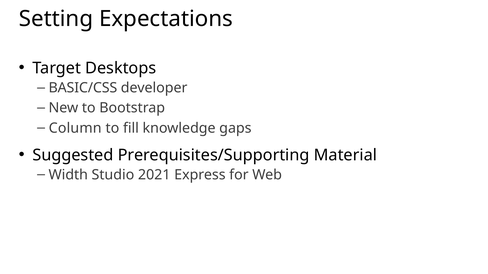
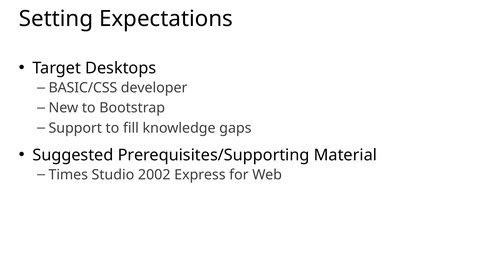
Column: Column -> Support (75, 128)
Width: Width -> Times (68, 175)
2021: 2021 -> 2002 (154, 175)
